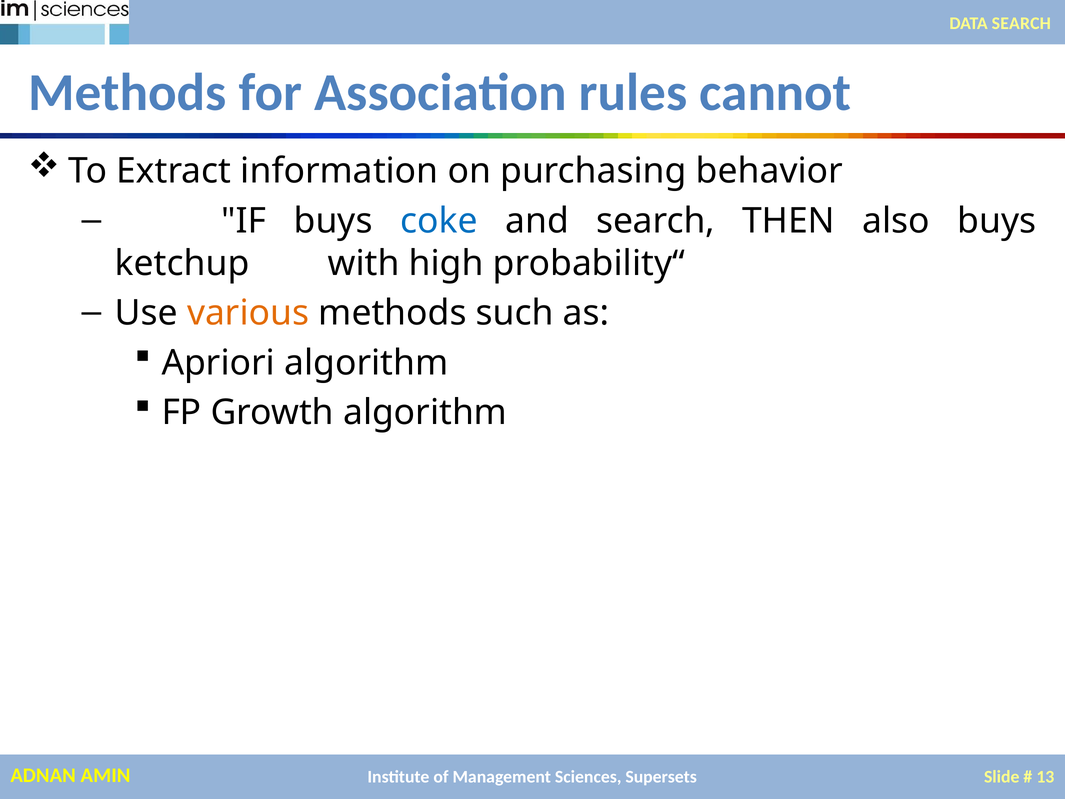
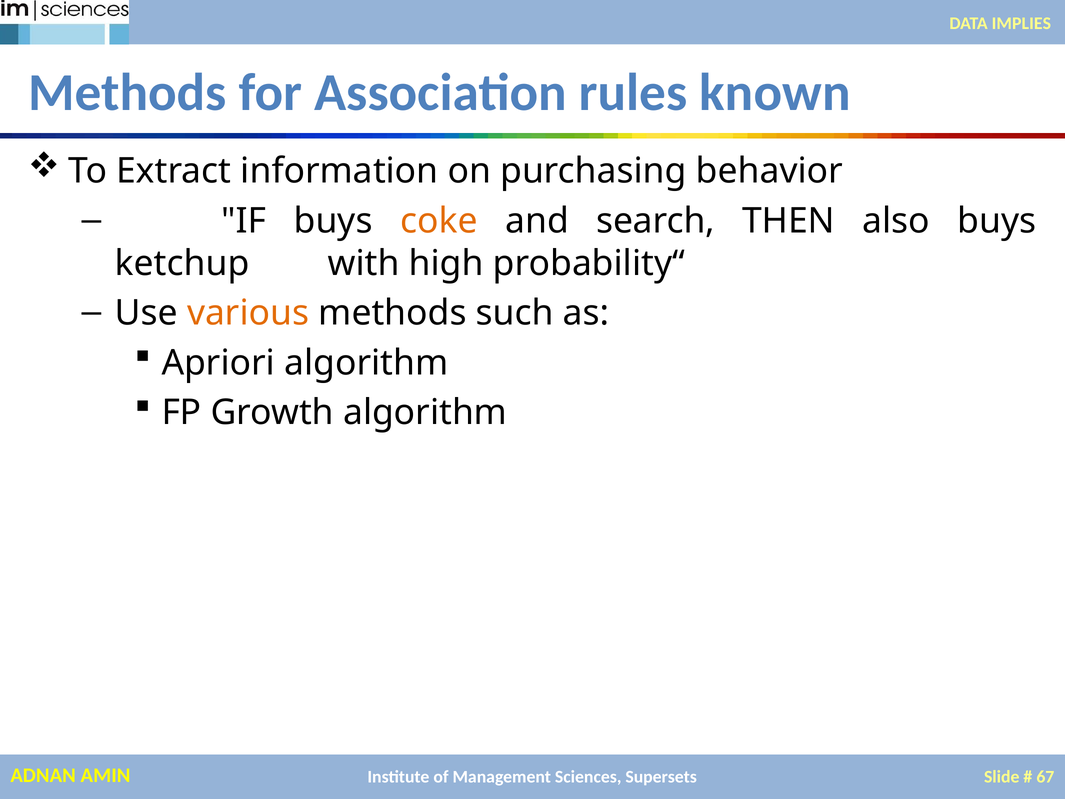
DATA SEARCH: SEARCH -> IMPLIES (1021, 23)
cannot: cannot -> known (775, 92)
coke colour: blue -> orange (439, 221)
13: 13 -> 67 (1045, 777)
